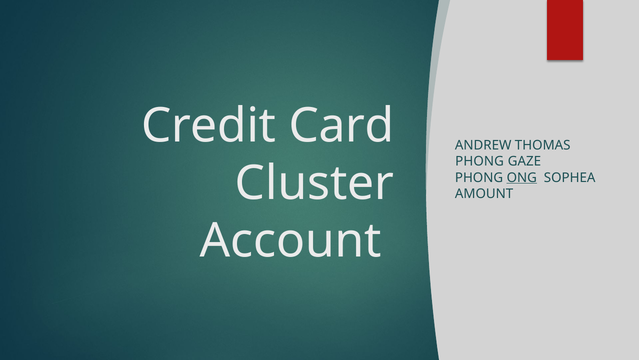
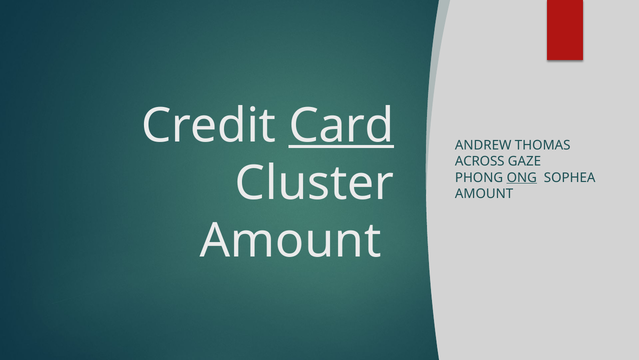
Card underline: none -> present (342, 126)
PHONG: PHONG -> ACROSS (480, 161)
Account: Account -> Amount (291, 241)
